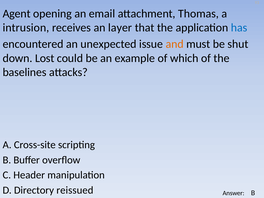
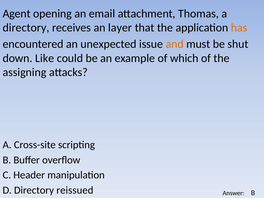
intrusion: intrusion -> directory (26, 28)
has colour: blue -> orange (239, 28)
Lost: Lost -> Like (45, 58)
baselines: baselines -> assigning (25, 72)
